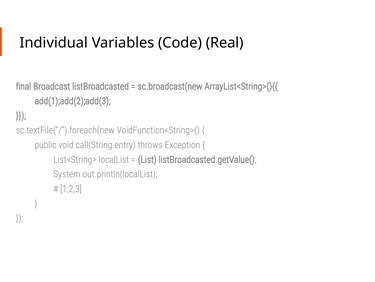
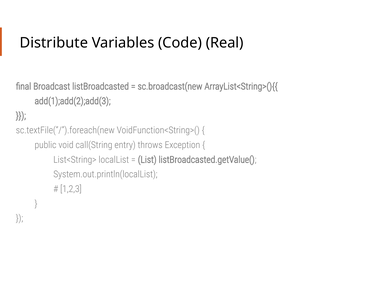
Individual: Individual -> Distribute (54, 43)
